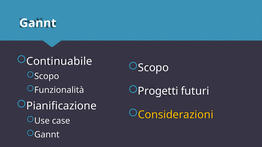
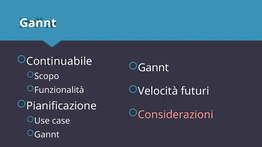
Scopo: Scopo -> Gannt (153, 68)
Progetti: Progetti -> Velocità (158, 91)
Considerazioni colour: yellow -> pink (176, 115)
